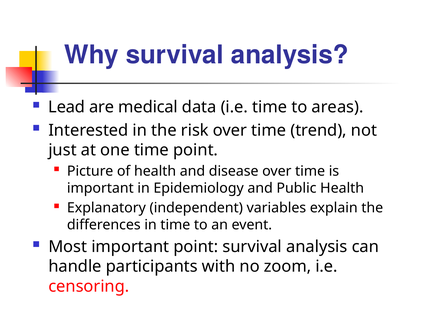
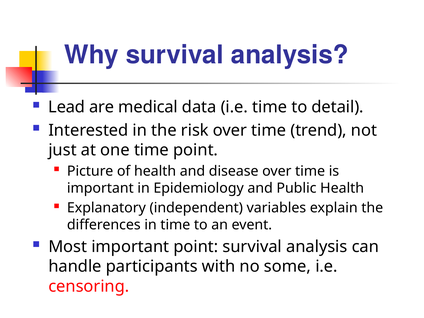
areas: areas -> detail (338, 107)
zoom: zoom -> some (288, 266)
